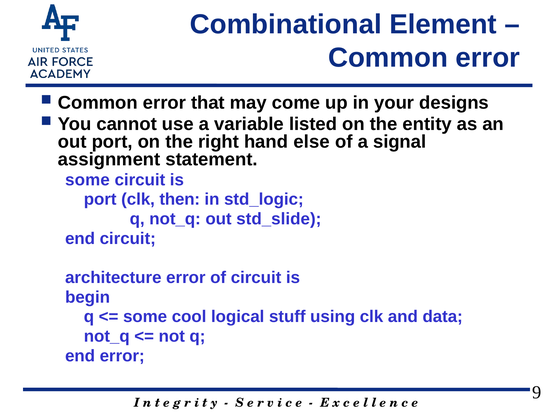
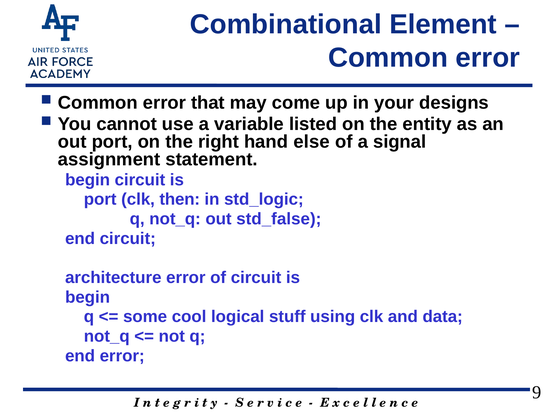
some: some -> begin (88, 180)
std_slide: std_slide -> std_false (279, 219)
